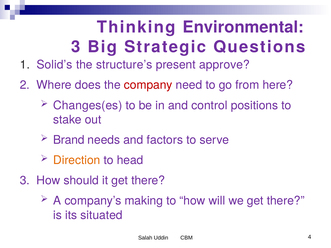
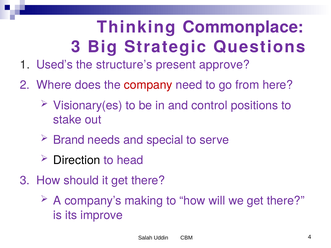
Environmental: Environmental -> Commonplace (243, 27)
Solid’s: Solid’s -> Used’s (55, 65)
Changes(es: Changes(es -> Visionary(es (88, 105)
factors: factors -> special (165, 140)
Direction colour: orange -> black (77, 160)
situated: situated -> improve (102, 215)
